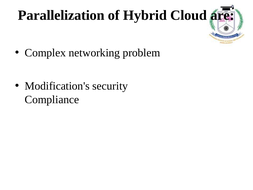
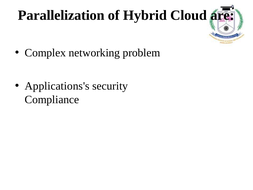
Modification's: Modification's -> Applications's (57, 86)
